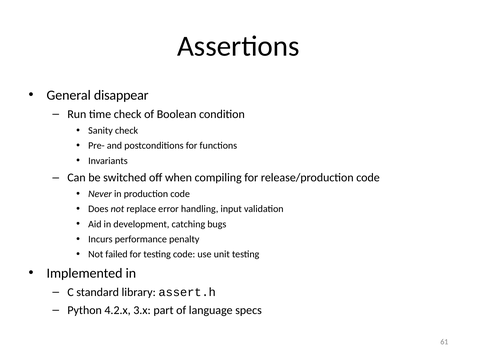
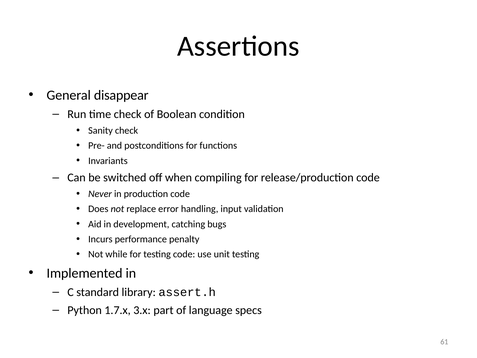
failed: failed -> while (116, 254)
4.2.x: 4.2.x -> 1.7.x (118, 310)
